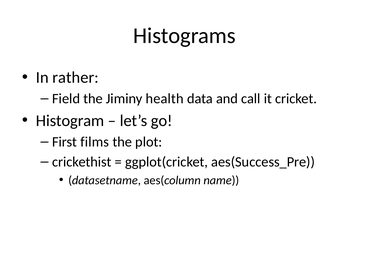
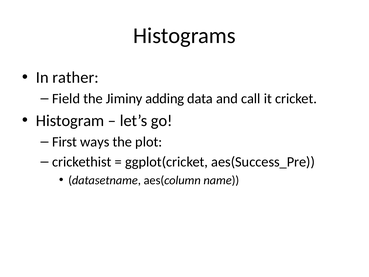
health: health -> adding (165, 99)
films: films -> ways (95, 142)
